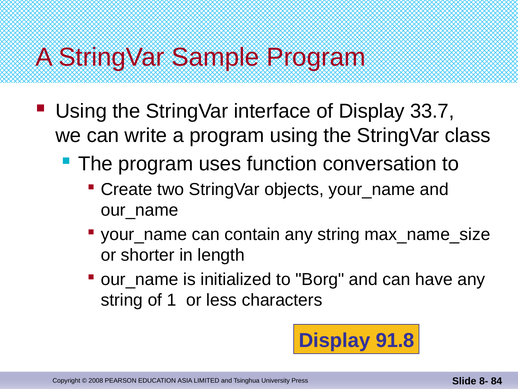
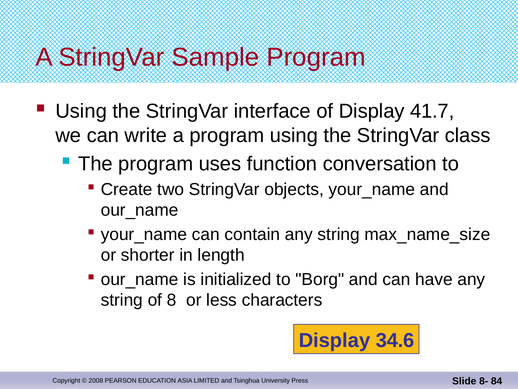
33.7: 33.7 -> 41.7 (432, 111)
1: 1 -> 8 (172, 300)
91.8: 91.8 -> 34.6 (395, 340)
